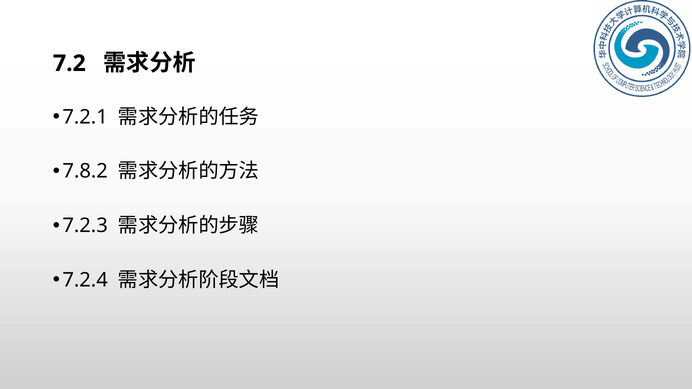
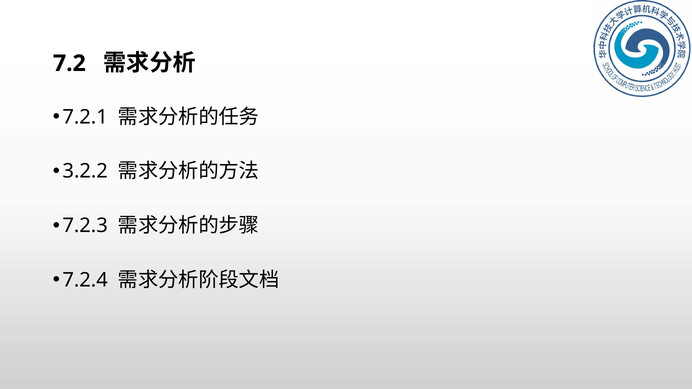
7.8.2: 7.8.2 -> 3.2.2 (85, 171)
